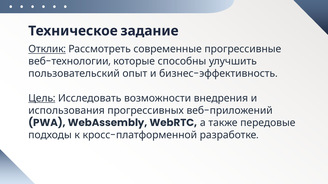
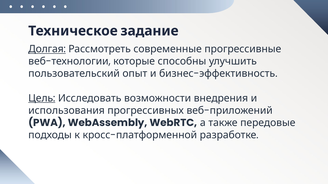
Отклик: Отклик -> Долгая (46, 49)
